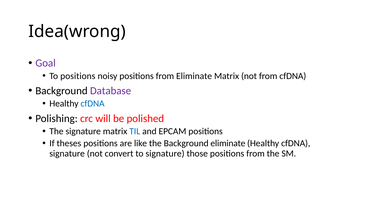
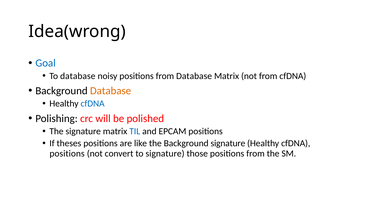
Goal colour: purple -> blue (46, 63)
To positions: positions -> database (78, 76)
from Eliminate: Eliminate -> Database (194, 76)
Database colour: purple -> orange (111, 91)
Background eliminate: eliminate -> signature (228, 143)
signature: signature -> positions (67, 153)
